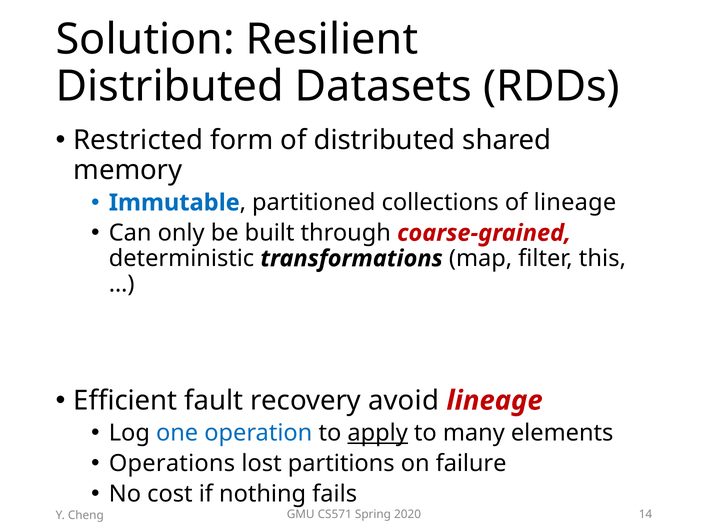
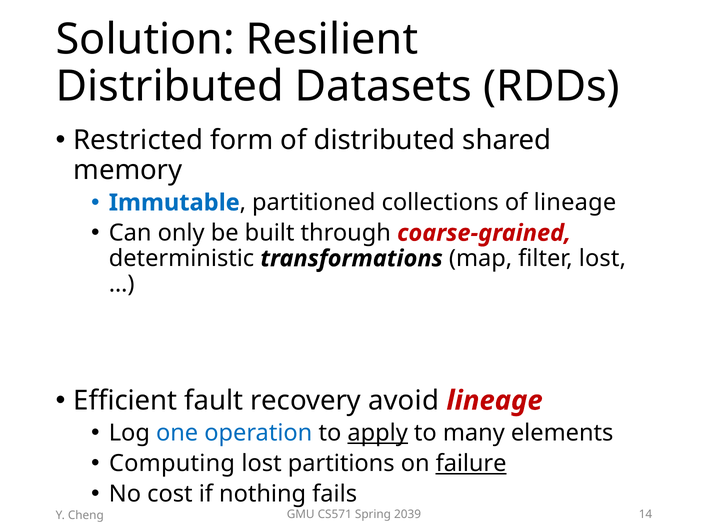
filter this: this -> lost (602, 259)
Operations: Operations -> Computing (172, 464)
failure underline: none -> present (471, 464)
2020: 2020 -> 2039 (408, 515)
